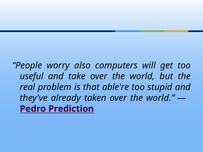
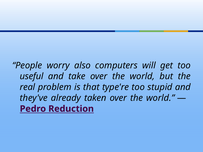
able're: able're -> type're (116, 87)
Prediction: Prediction -> Reduction (71, 109)
